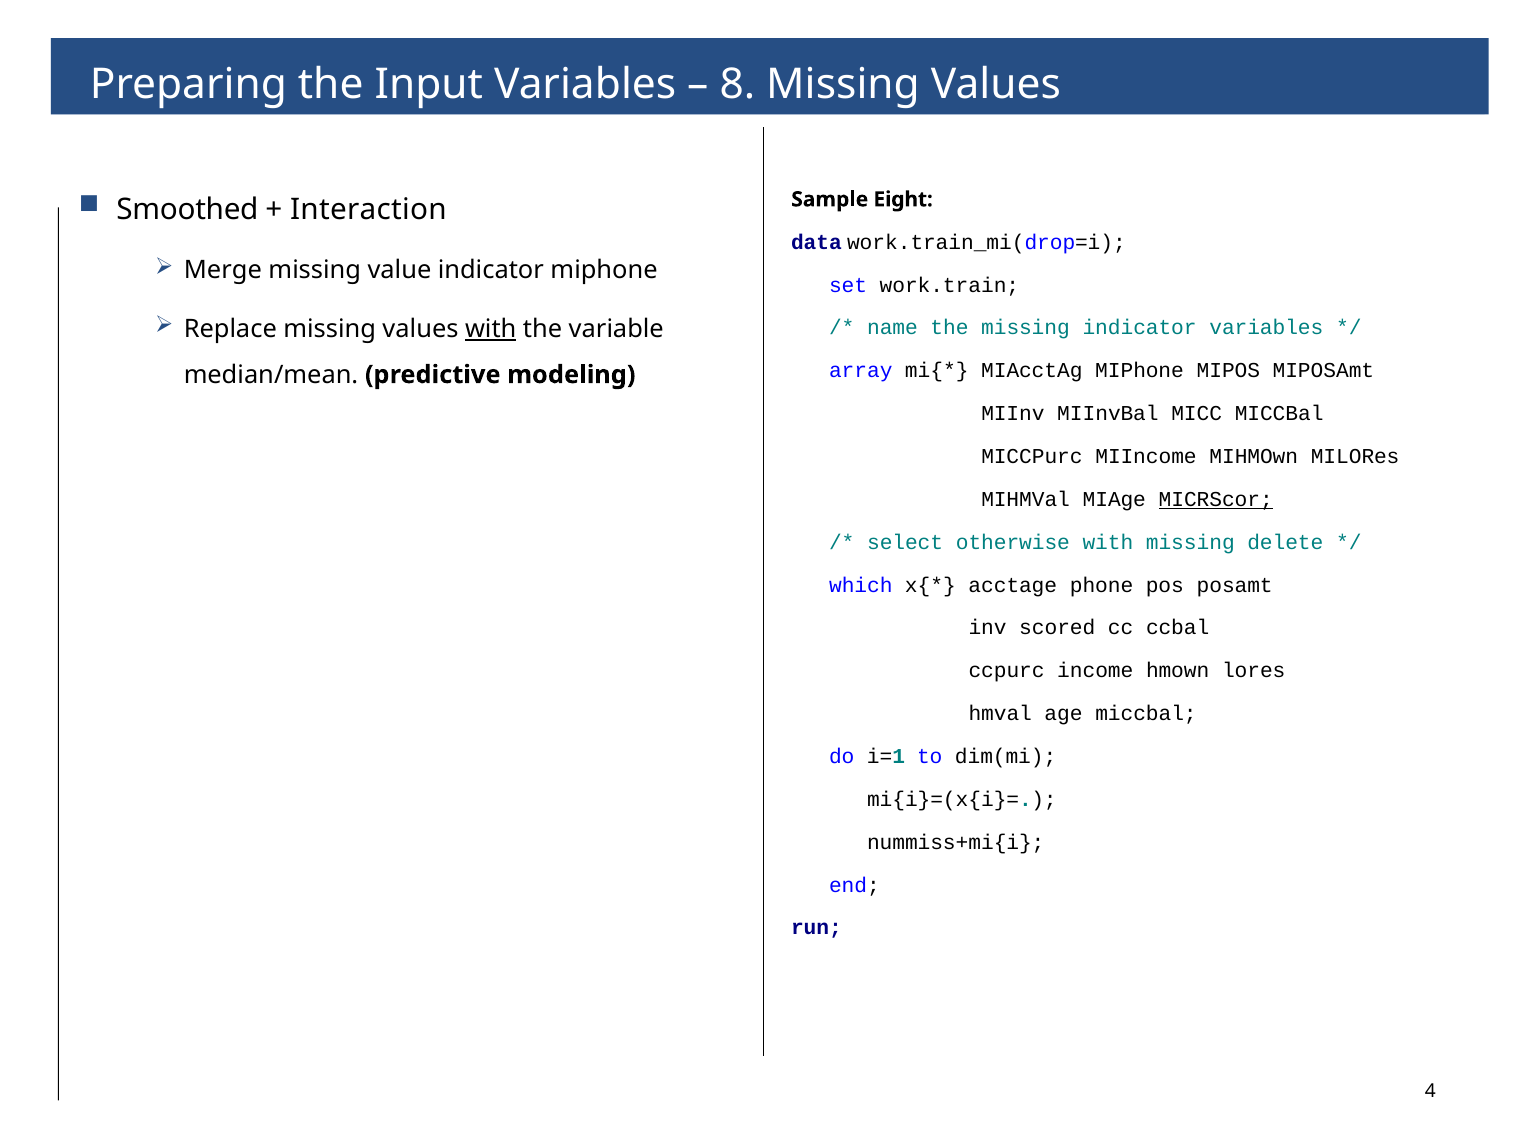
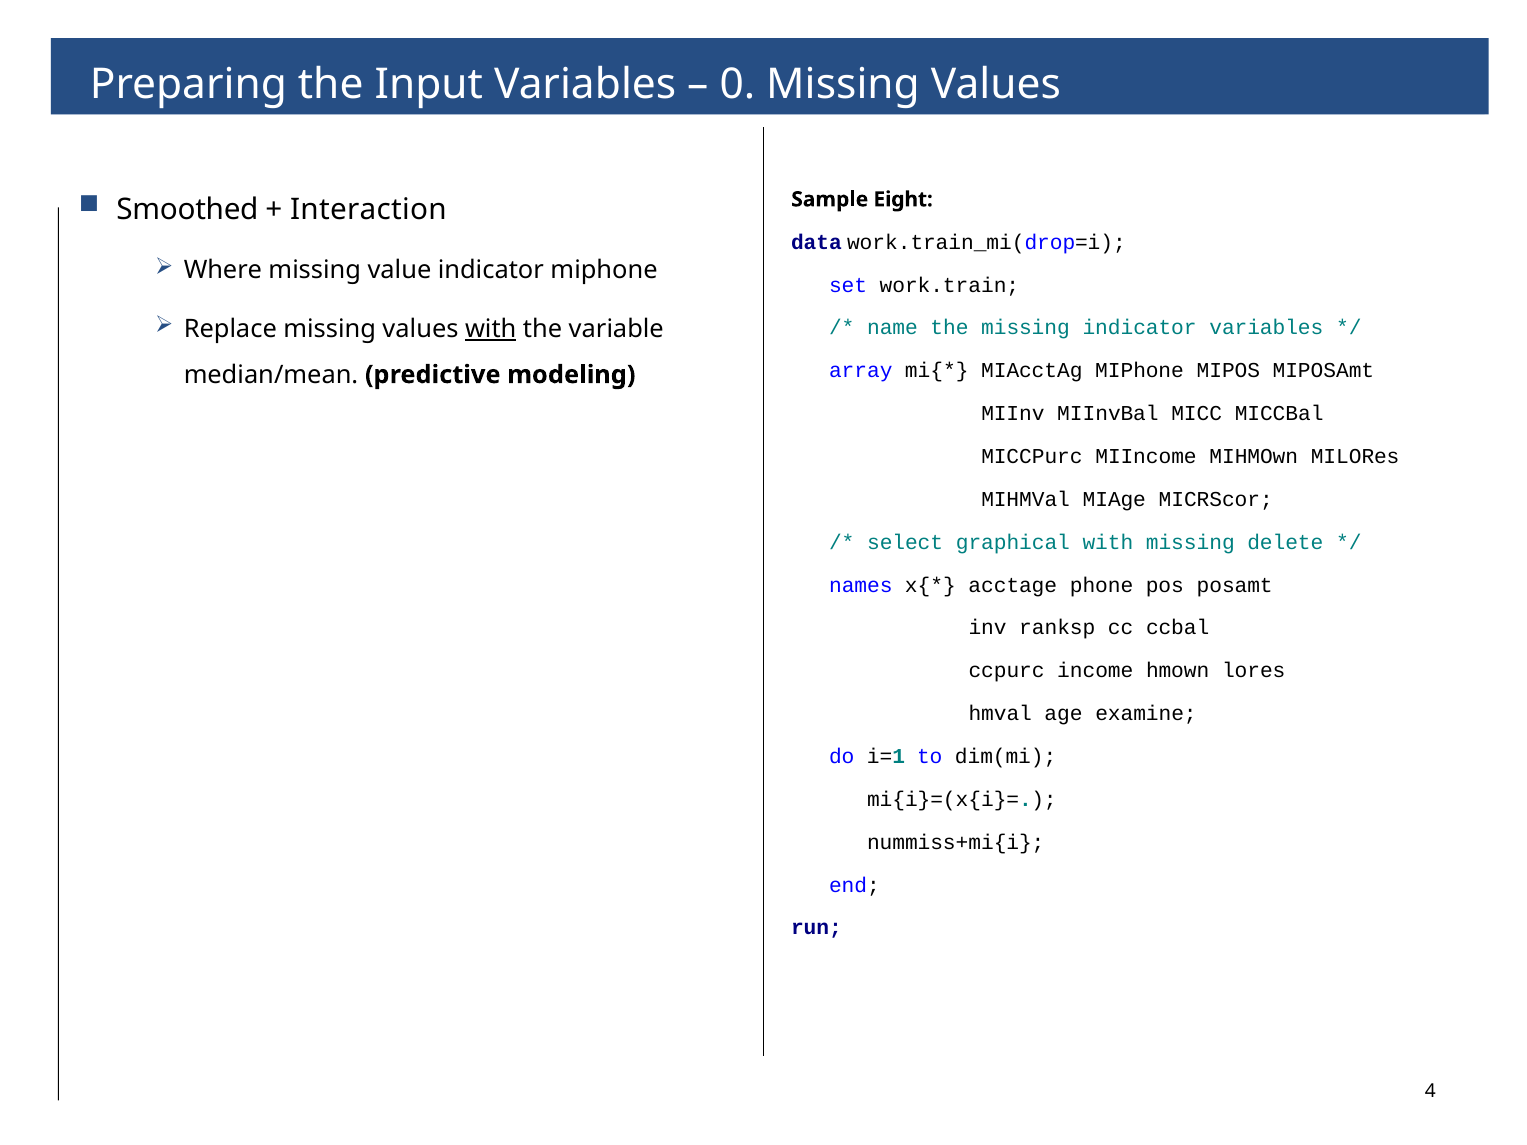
8: 8 -> 0 (737, 84)
Merge: Merge -> Where (223, 270)
MICRScor underline: present -> none (1216, 499)
otherwise: otherwise -> graphical (1013, 542)
which: which -> names (861, 585)
scored: scored -> ranksp (1057, 628)
age miccbal: miccbal -> examine (1146, 714)
